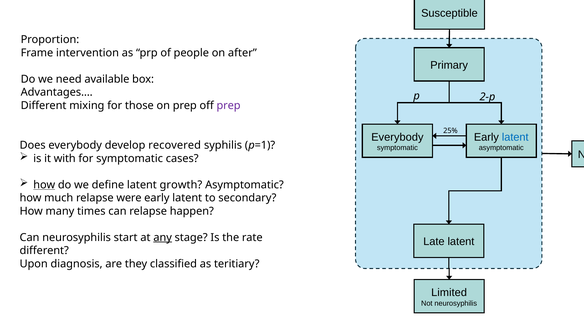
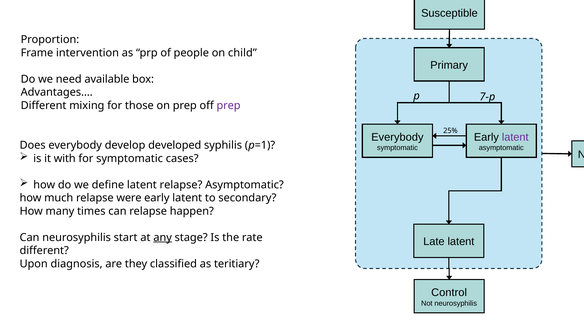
after: after -> child (242, 53)
2-p: 2-p -> 7-p (487, 97)
latent colour: blue -> purple (515, 137)
recovered: recovered -> developed (175, 145)
how underline: present -> none (44, 185)
latent growth: growth -> relapse (181, 185)
Limited: Limited -> Control (449, 292)
